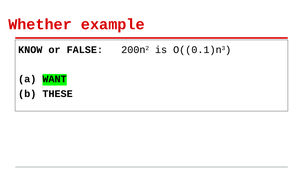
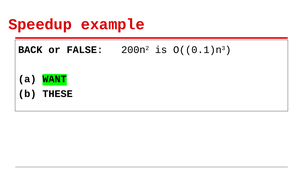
Whether: Whether -> Speedup (40, 24)
KNOW: KNOW -> BACK (30, 50)
